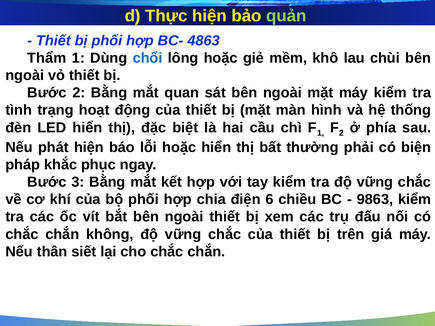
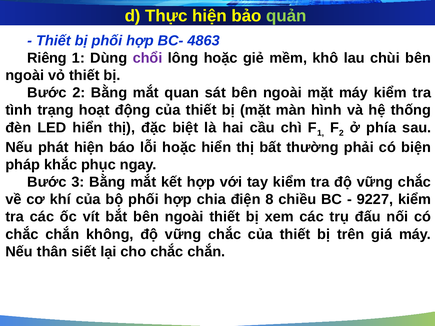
Thẩm: Thẩm -> Riêng (47, 58)
chổi colour: blue -> purple (148, 58)
6: 6 -> 8 (269, 200)
9863: 9863 -> 9227 (375, 200)
